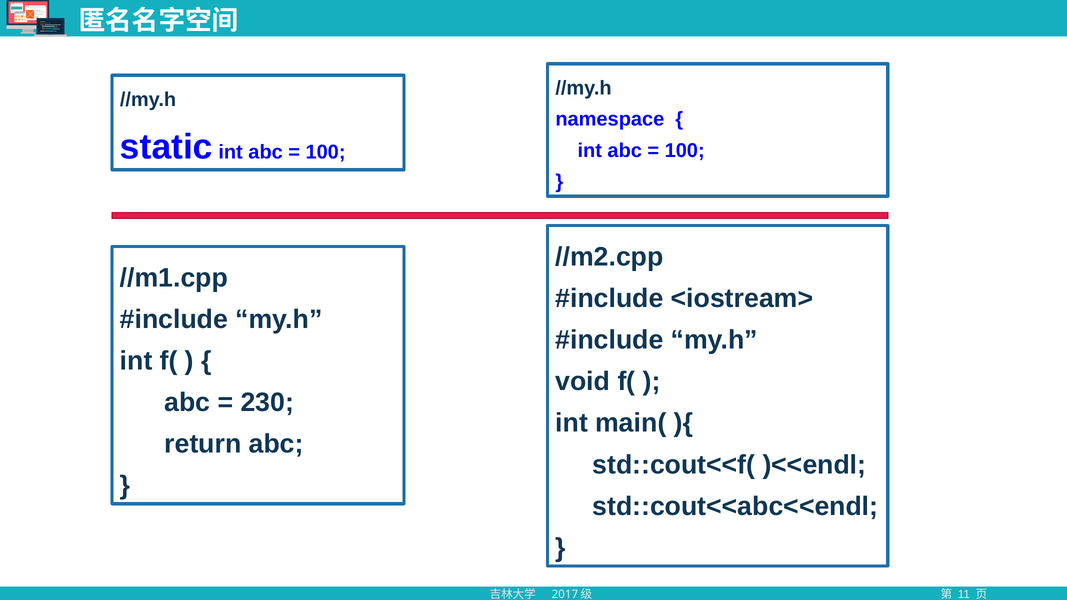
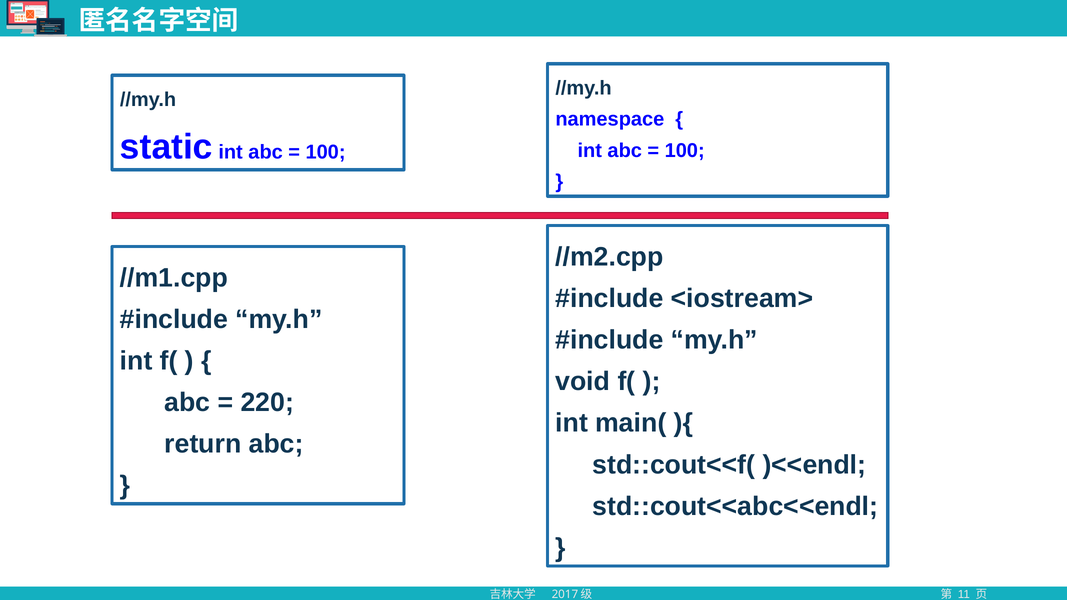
230: 230 -> 220 (267, 403)
